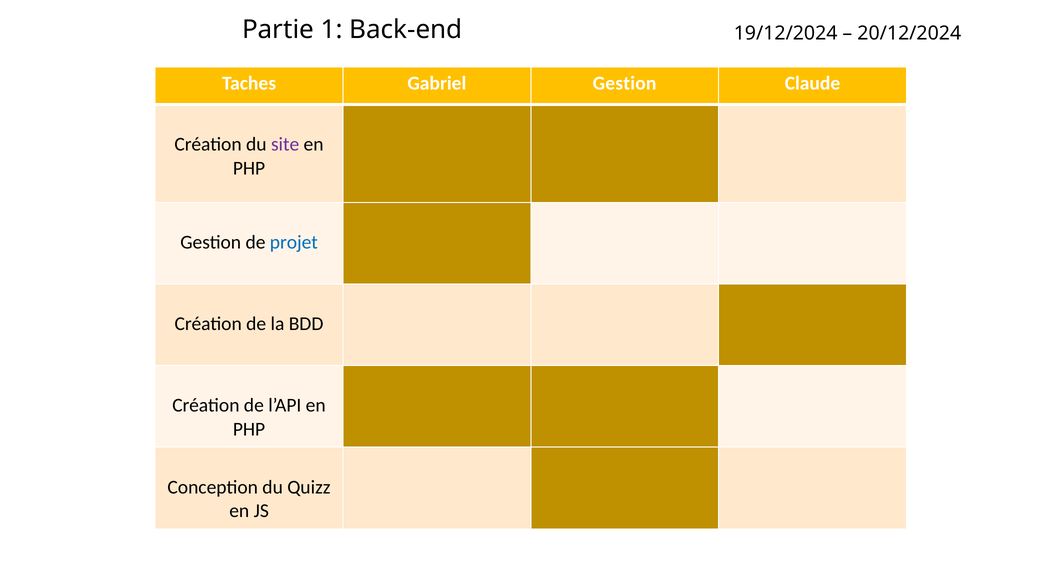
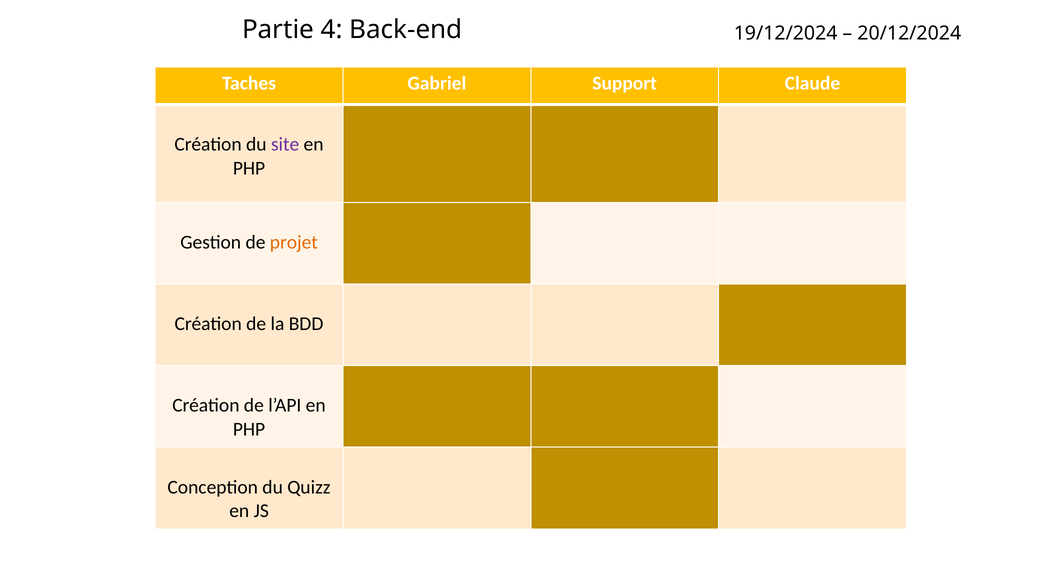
1: 1 -> 4 (332, 30)
Gabriel Gestion: Gestion -> Support (625, 83)
projet colour: blue -> orange (294, 242)
